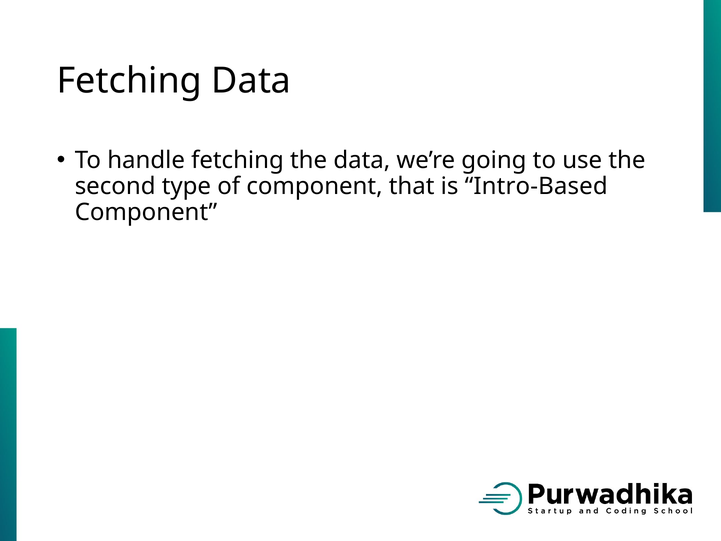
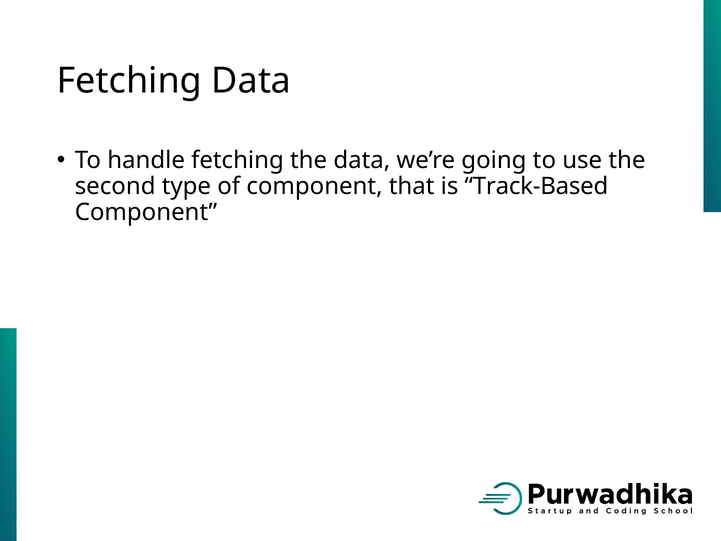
Intro-Based: Intro-Based -> Track-Based (536, 186)
